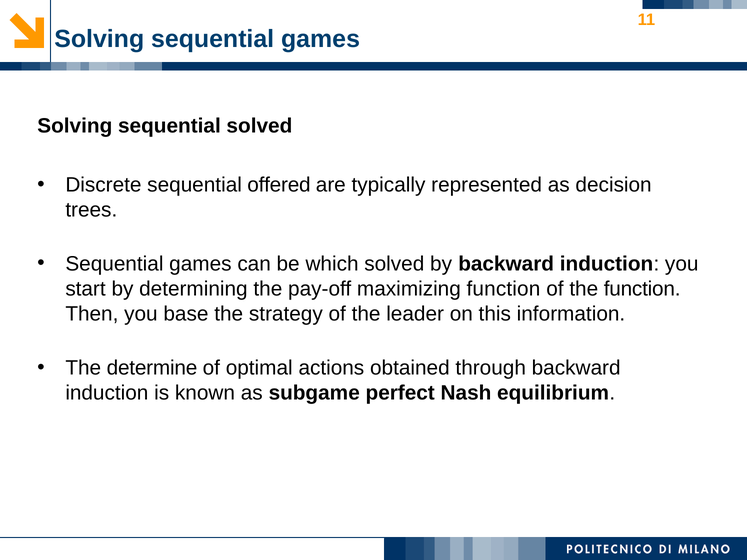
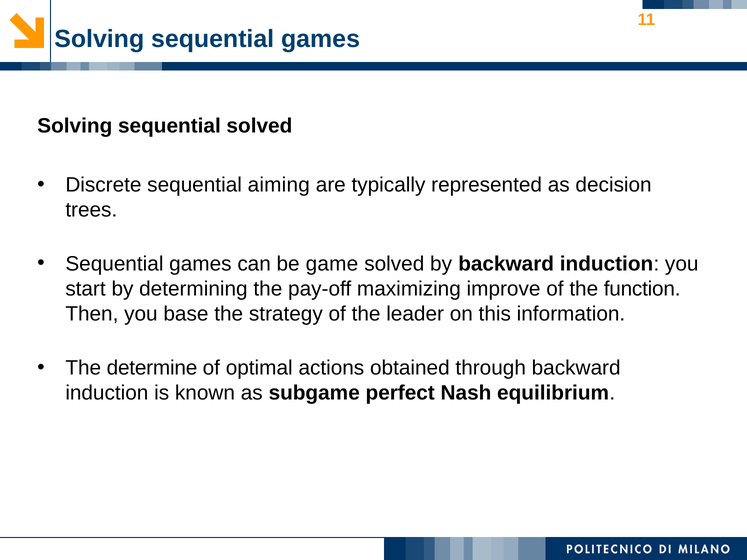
offered: offered -> aiming (279, 185)
which: which -> game (332, 264)
maximizing function: function -> improve (504, 289)
